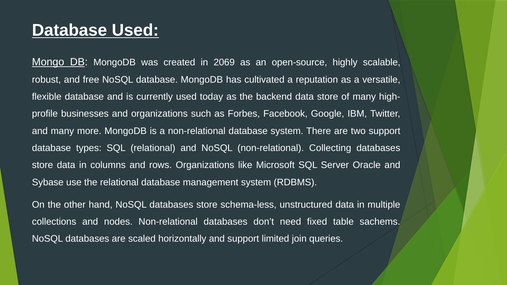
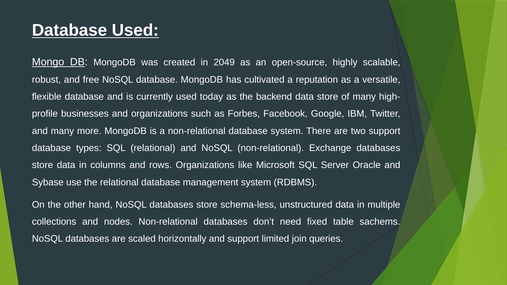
2069: 2069 -> 2049 (224, 62)
Collecting: Collecting -> Exchange (330, 148)
